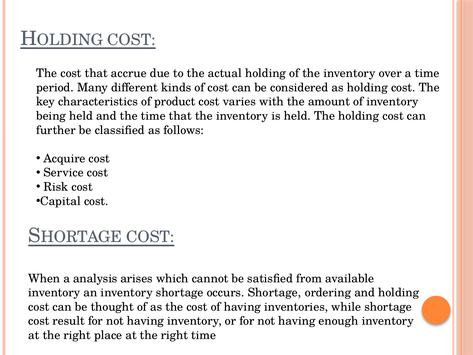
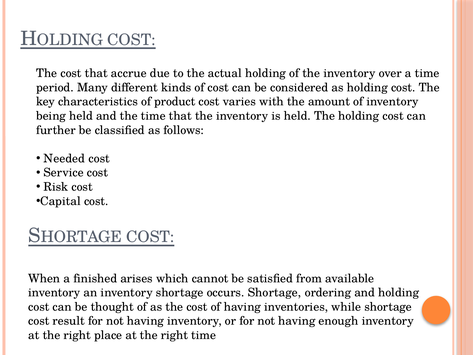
Acquire: Acquire -> Needed (64, 158)
analysis: analysis -> finished (95, 278)
